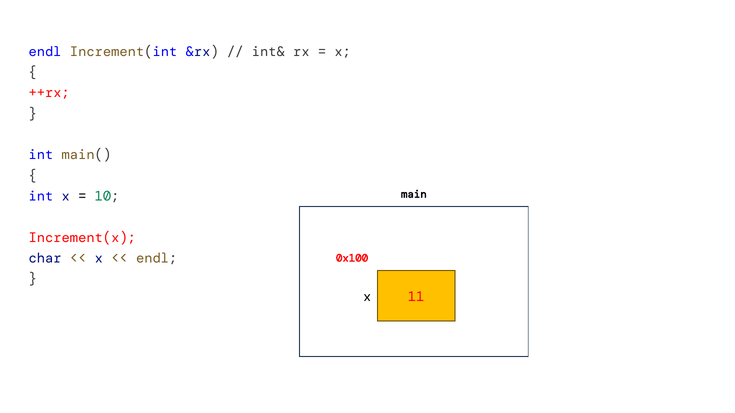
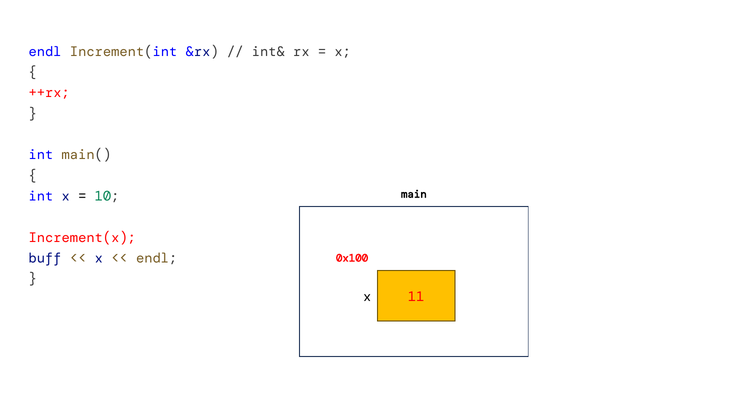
char: char -> buff (45, 258)
